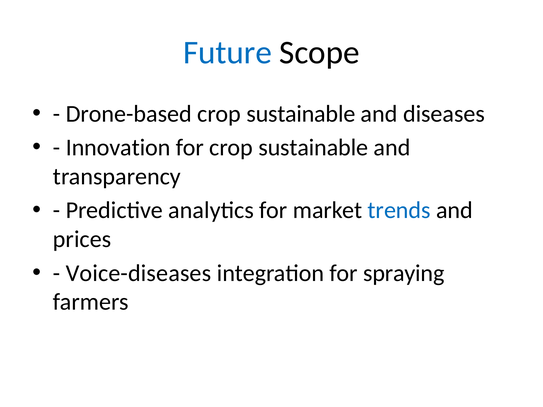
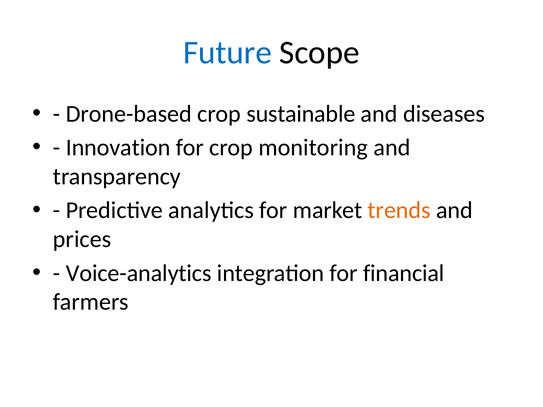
for crop sustainable: sustainable -> monitoring (313, 148)
trends colour: blue -> orange (399, 210)
Voice-diseases: Voice-diseases -> Voice-analytics (139, 273)
spraying: spraying -> financial (404, 273)
